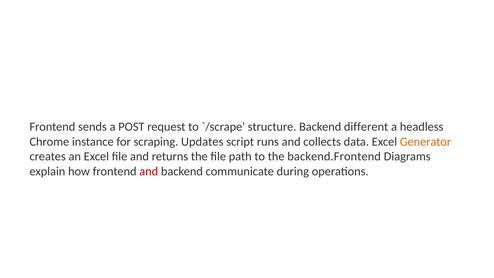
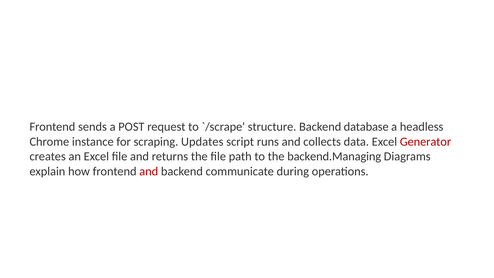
different: different -> database (366, 127)
Generator colour: orange -> red (426, 142)
backend.Frontend: backend.Frontend -> backend.Managing (334, 156)
